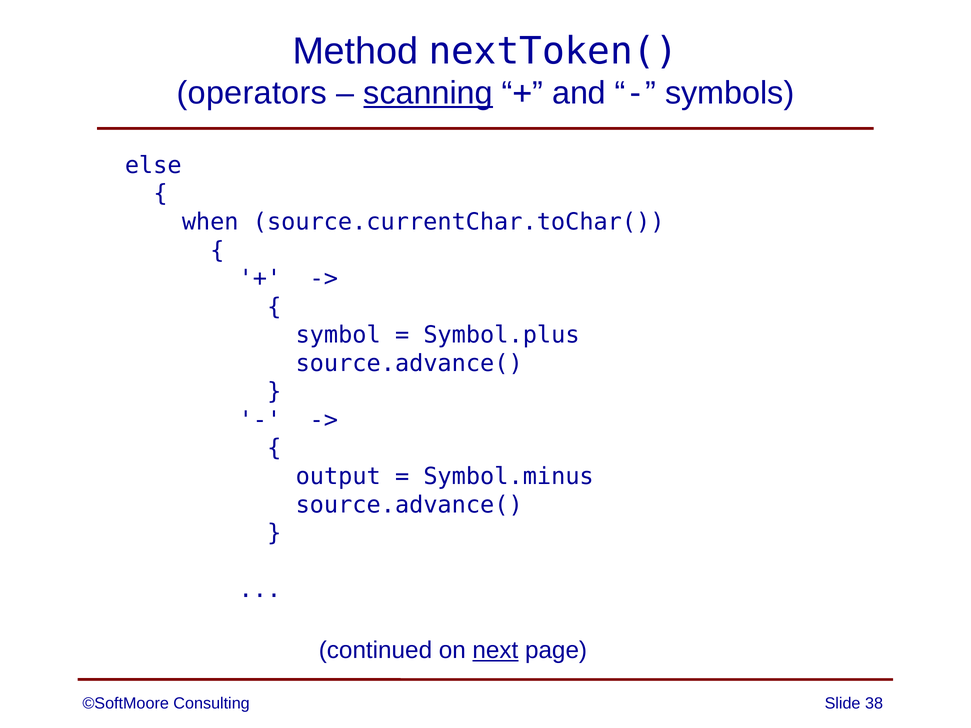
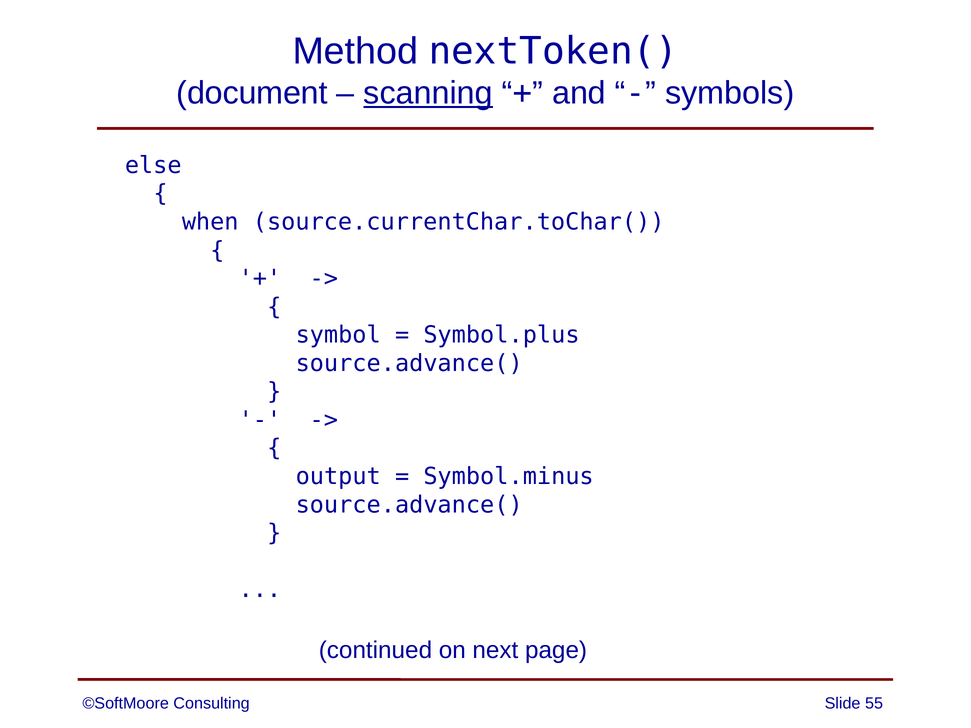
operators: operators -> document (252, 93)
next underline: present -> none (495, 651)
38: 38 -> 55 (874, 703)
